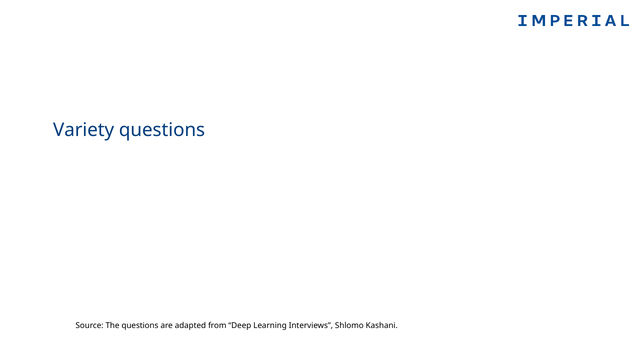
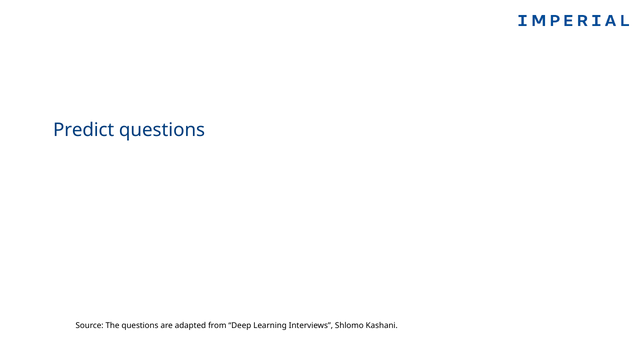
Variety: Variety -> Predict (84, 130)
